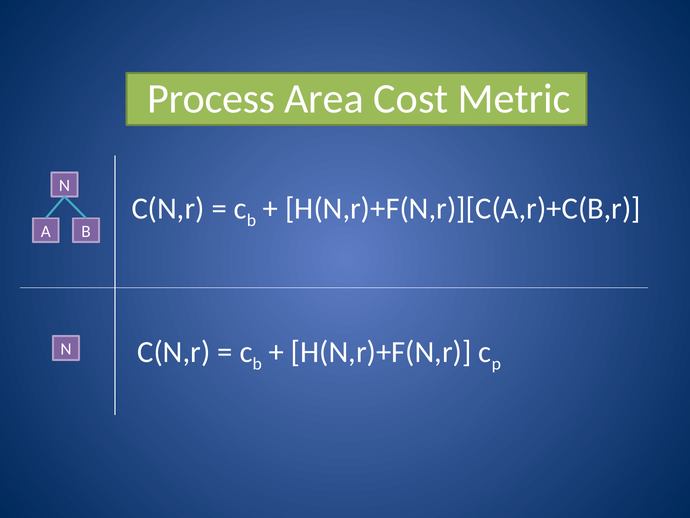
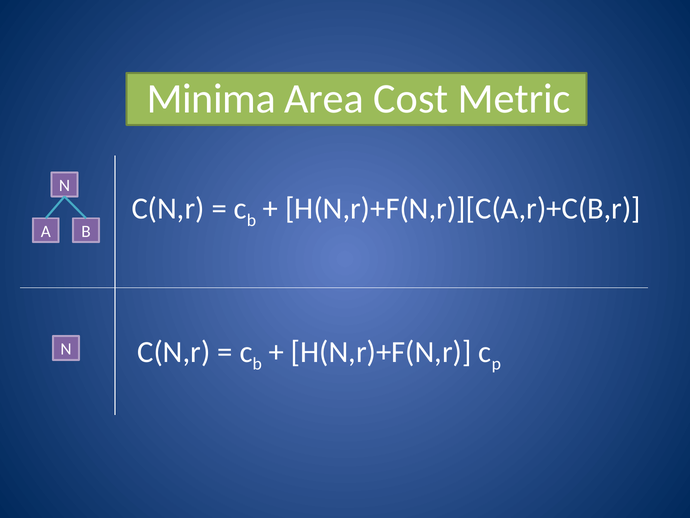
Process: Process -> Minima (211, 99)
